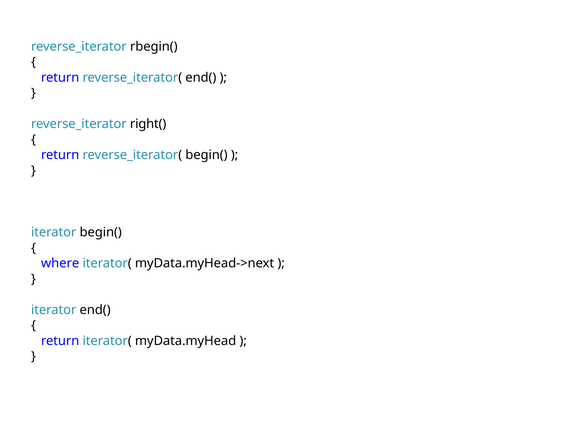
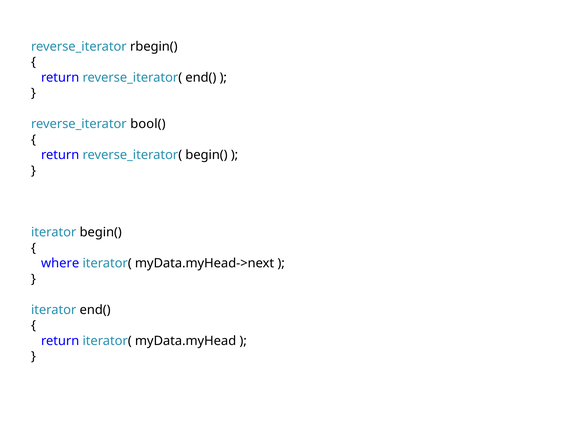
right(: right( -> bool( (148, 124)
